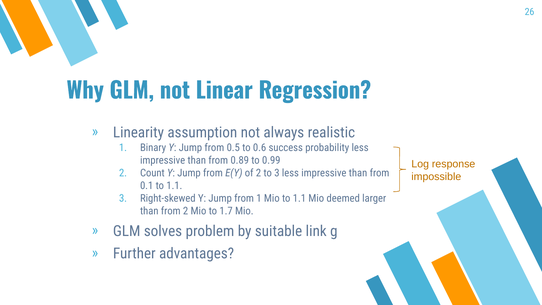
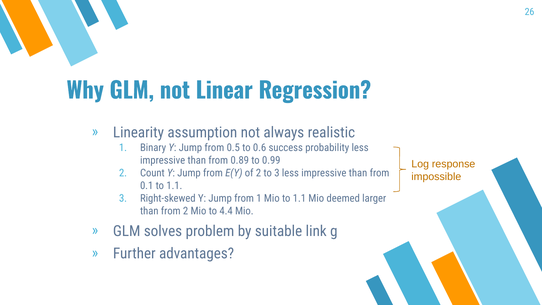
1.7: 1.7 -> 4.4 (226, 211)
